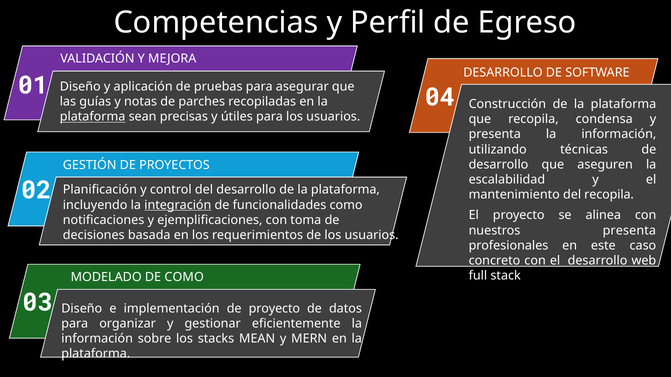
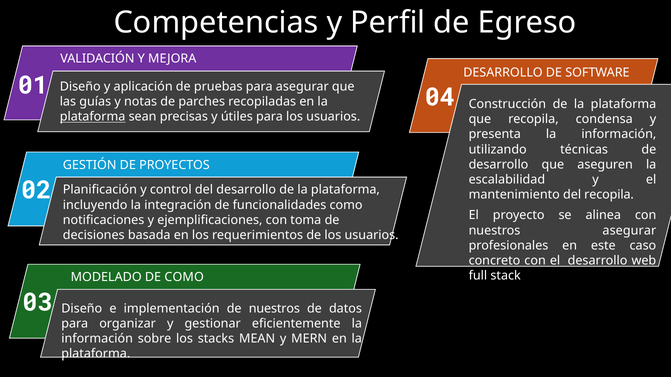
integración underline: present -> none (178, 205)
nuestros presenta: presenta -> asegurar (629, 231)
de proyecto: proyecto -> nuestros (274, 309)
